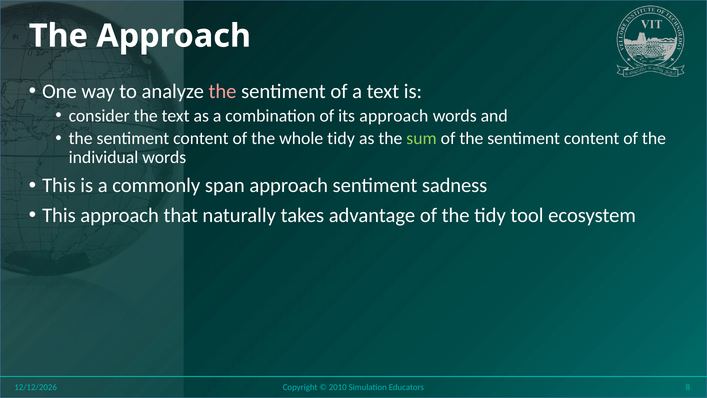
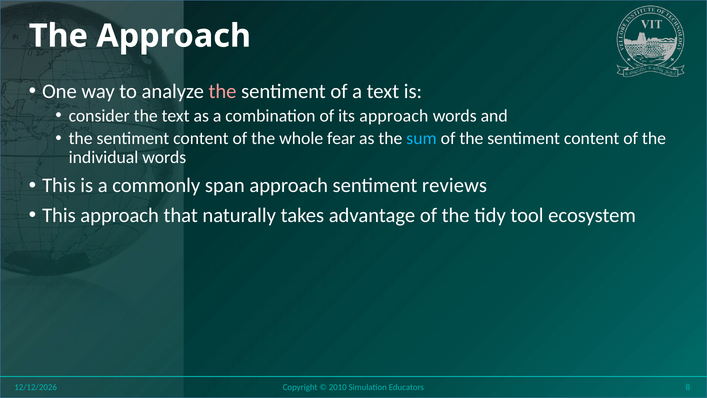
whole tidy: tidy -> fear (341, 138)
sum colour: light green -> light blue (422, 138)
sadness: sadness -> reviews (454, 185)
